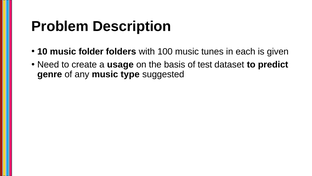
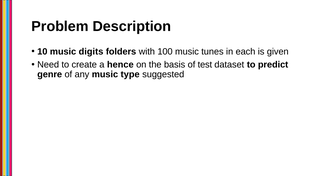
folder: folder -> digits (91, 51)
usage: usage -> hence (120, 64)
